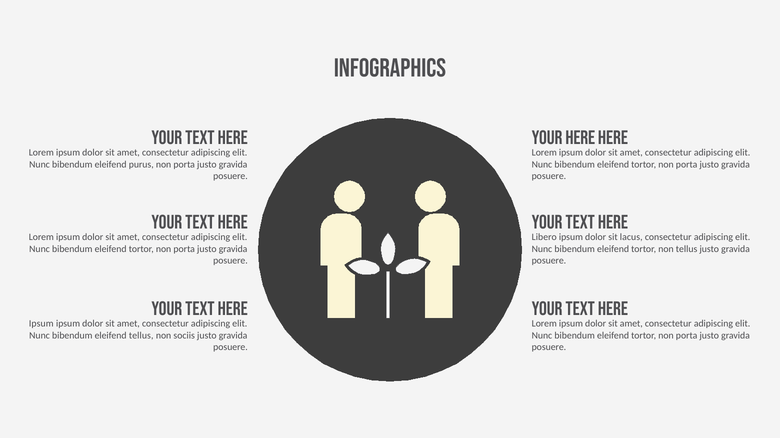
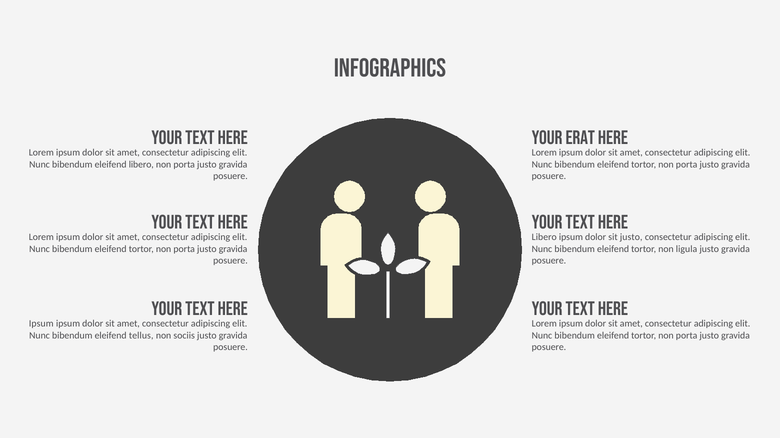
Your here: here -> erat (580, 138)
eleifend purus: purus -> libero (141, 165)
sit lacus: lacus -> justo (631, 238)
non tellus: tellus -> ligula (687, 249)
